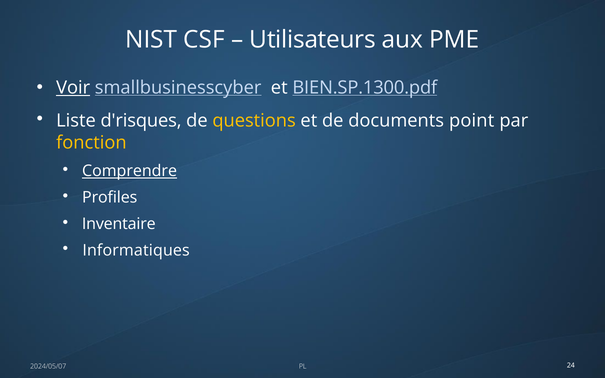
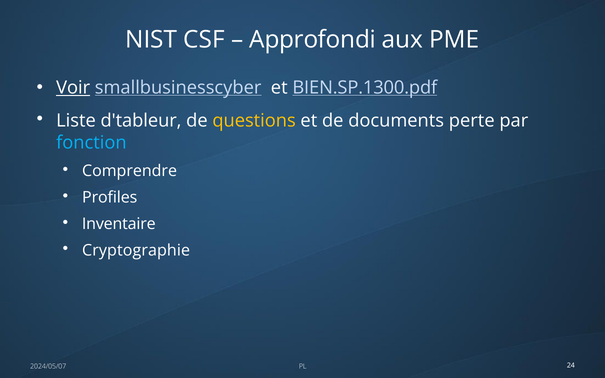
Utilisateurs: Utilisateurs -> Approfondi (313, 39)
d'risques: d'risques -> d'tableur (141, 121)
point: point -> perte (472, 121)
fonction colour: yellow -> light blue (91, 143)
Comprendre underline: present -> none (130, 171)
Informatiques: Informatiques -> Cryptographie (136, 250)
